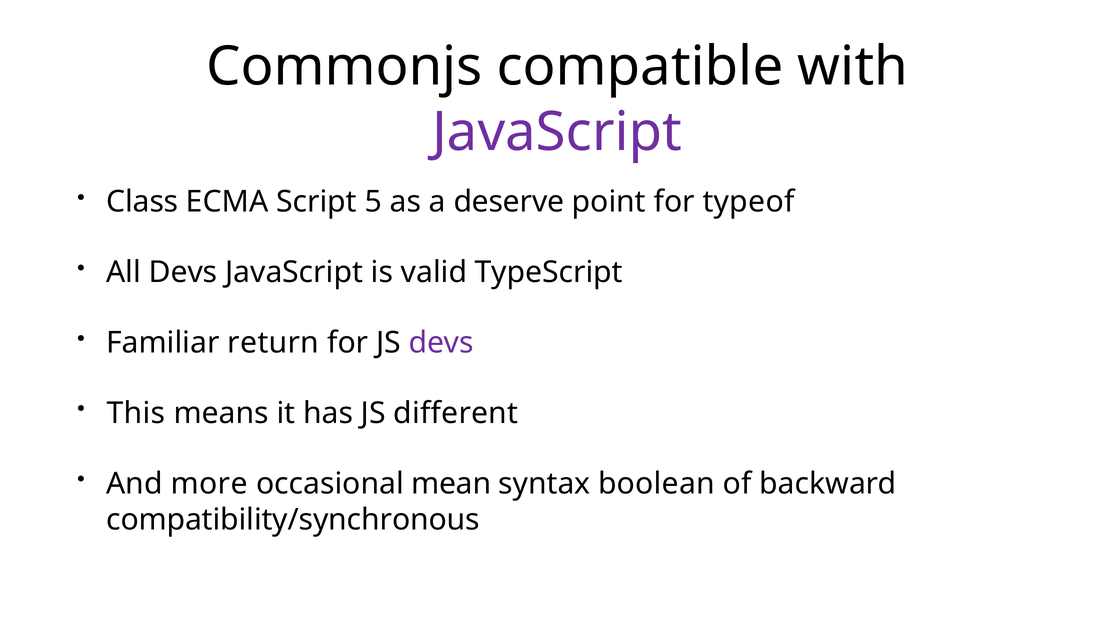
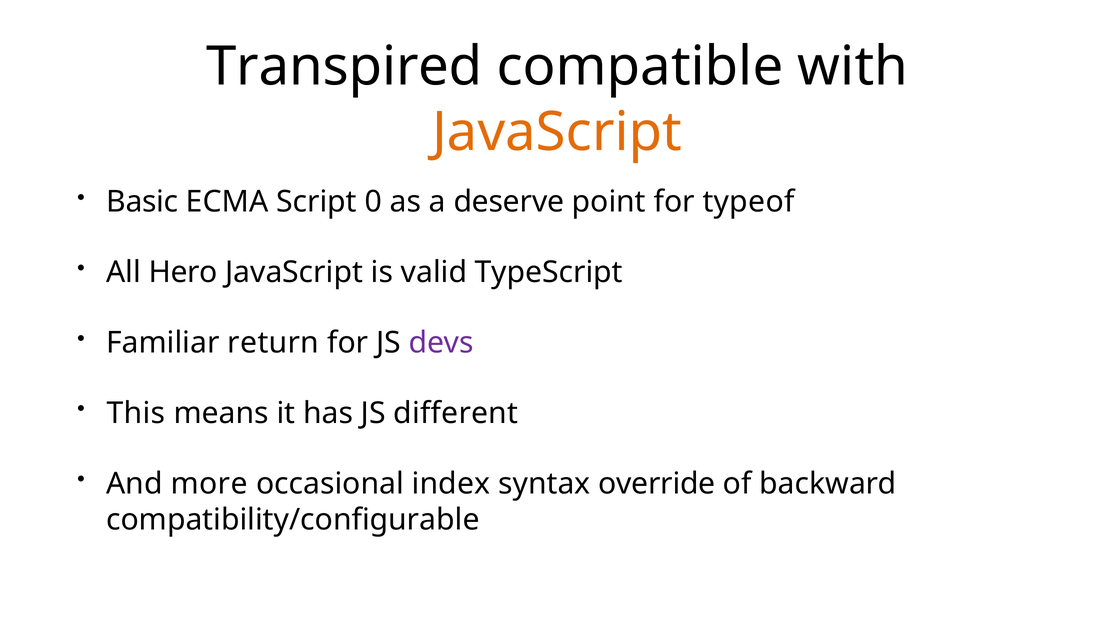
Commonjs: Commonjs -> Transpired (344, 67)
JavaScript colour: purple -> orange (557, 132)
Class: Class -> Basic (142, 202)
5: 5 -> 0 (373, 202)
All Devs: Devs -> Hero (183, 272)
mean: mean -> index (451, 483)
boolean: boolean -> override (657, 483)
compatibility/synchronous: compatibility/synchronous -> compatibility/configurable (293, 520)
